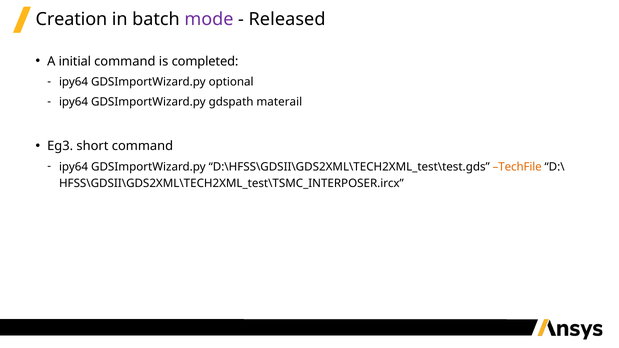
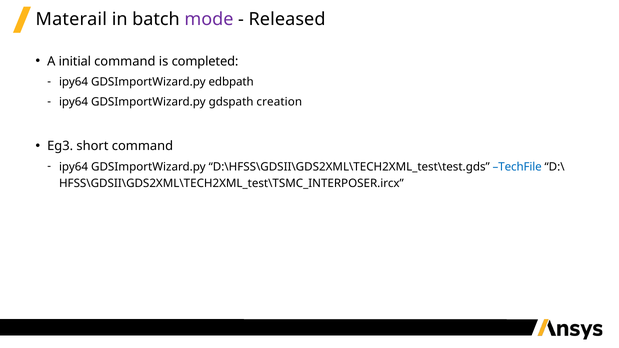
Creation: Creation -> Materail (71, 20)
optional: optional -> edbpath (231, 82)
materail: materail -> creation (279, 102)
TechFile colour: orange -> blue (517, 167)
